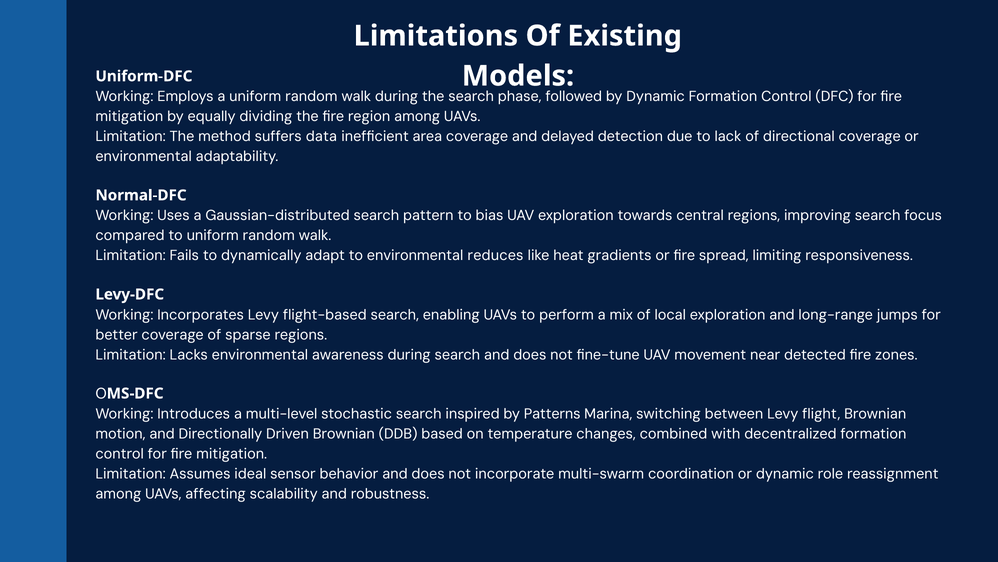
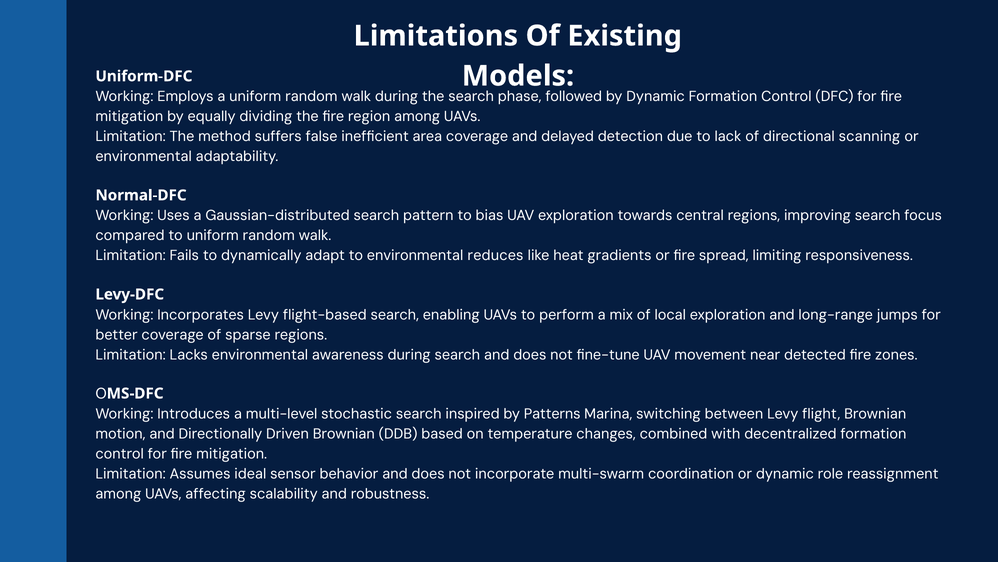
data: data -> false (322, 136)
directional coverage: coverage -> scanning (869, 136)
